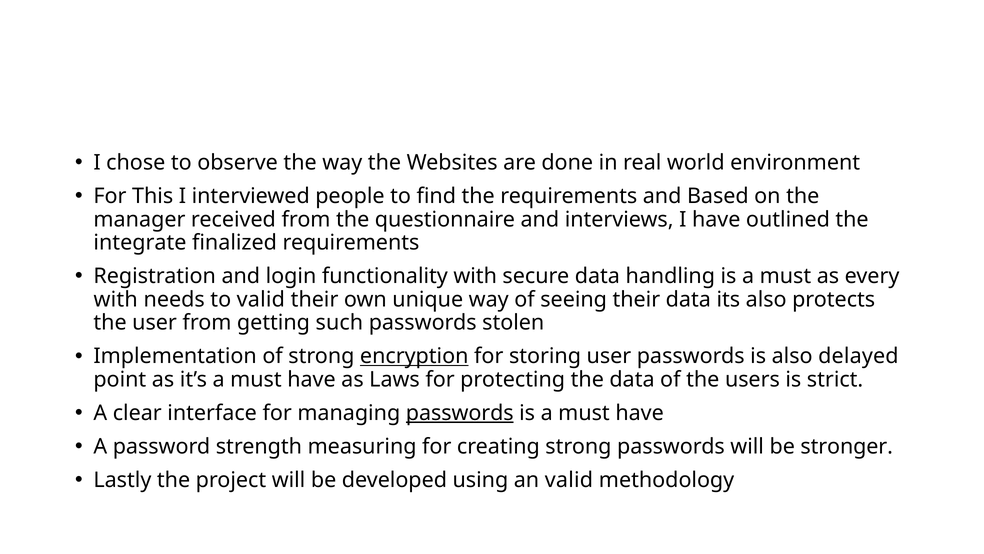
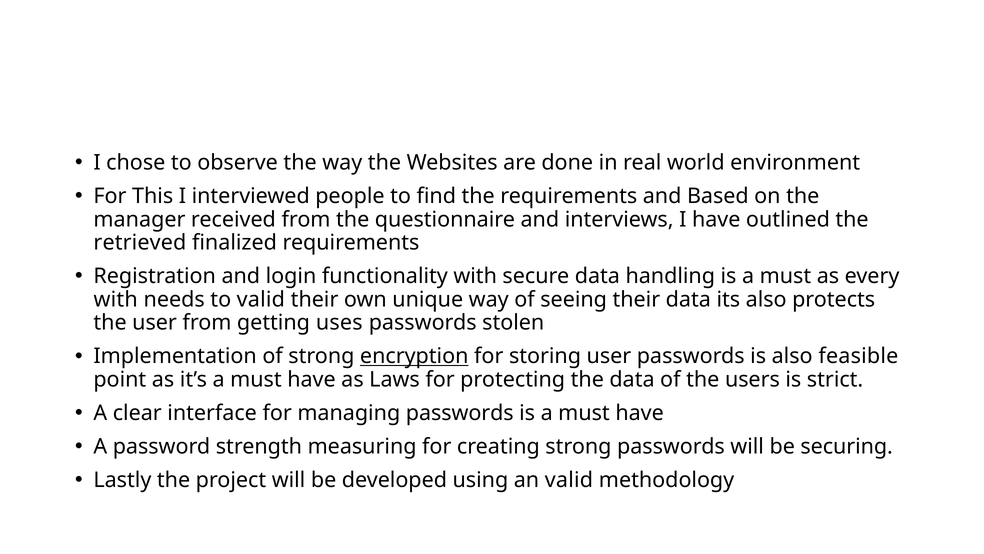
integrate: integrate -> retrieved (140, 243)
such: such -> uses (339, 322)
delayed: delayed -> feasible (858, 356)
passwords underline: present -> none (460, 413)
stronger: stronger -> securing (847, 446)
